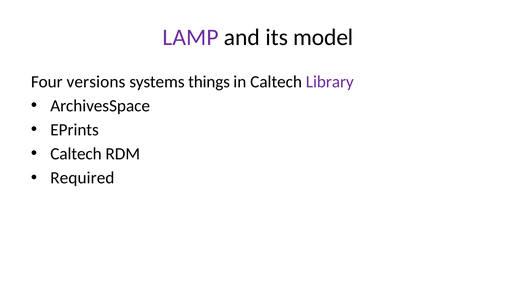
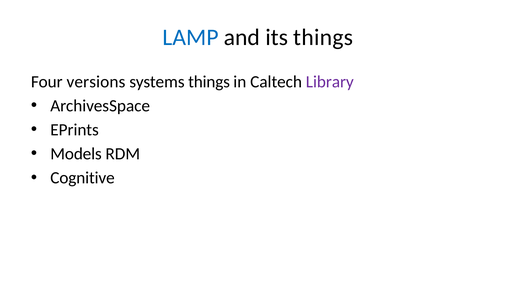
LAMP colour: purple -> blue (191, 37)
its model: model -> things (323, 37)
Caltech: Caltech -> Models (76, 154)
Required: Required -> Cognitive (82, 178)
